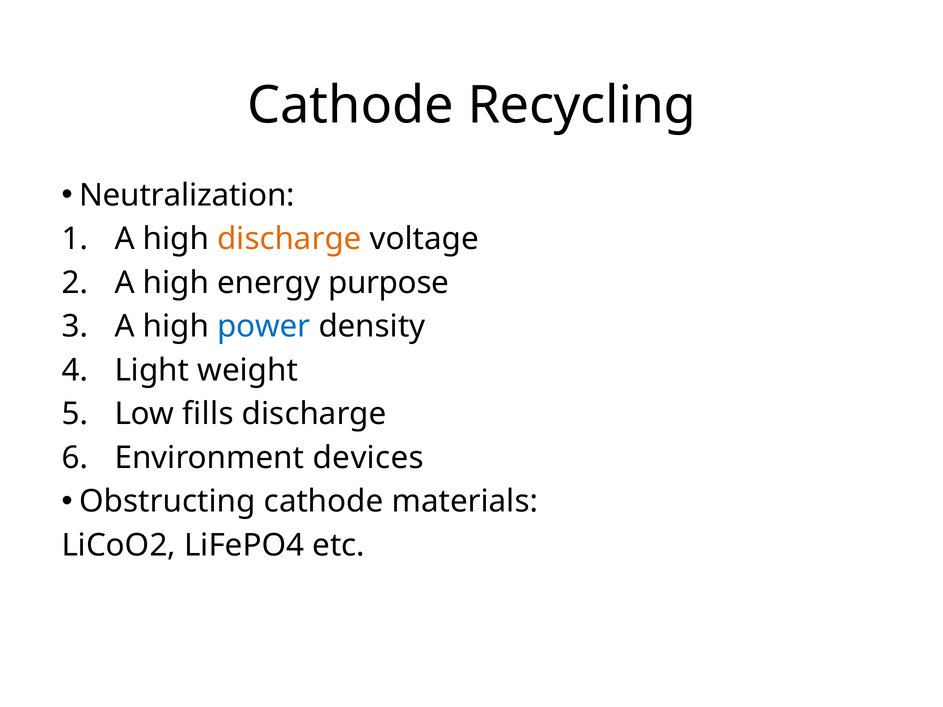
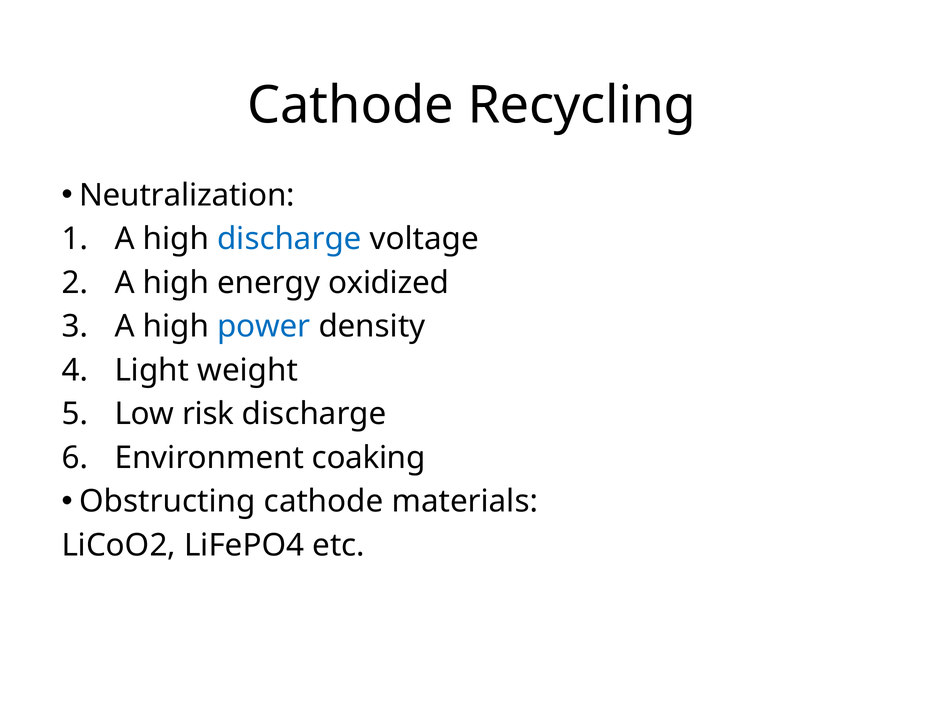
discharge colour: orange -> blue (289, 239)
purpose: purpose -> oxidized (389, 283)
fills: fills -> risk (208, 414)
devices: devices -> coaking (369, 458)
